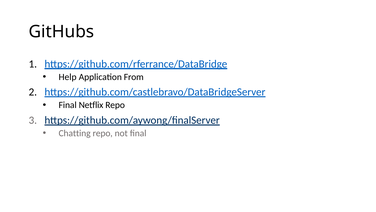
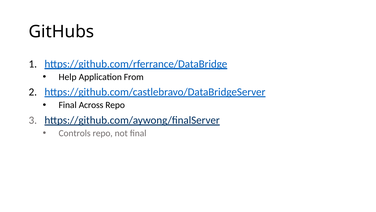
Netflix: Netflix -> Across (91, 105)
Chatting: Chatting -> Controls (75, 133)
